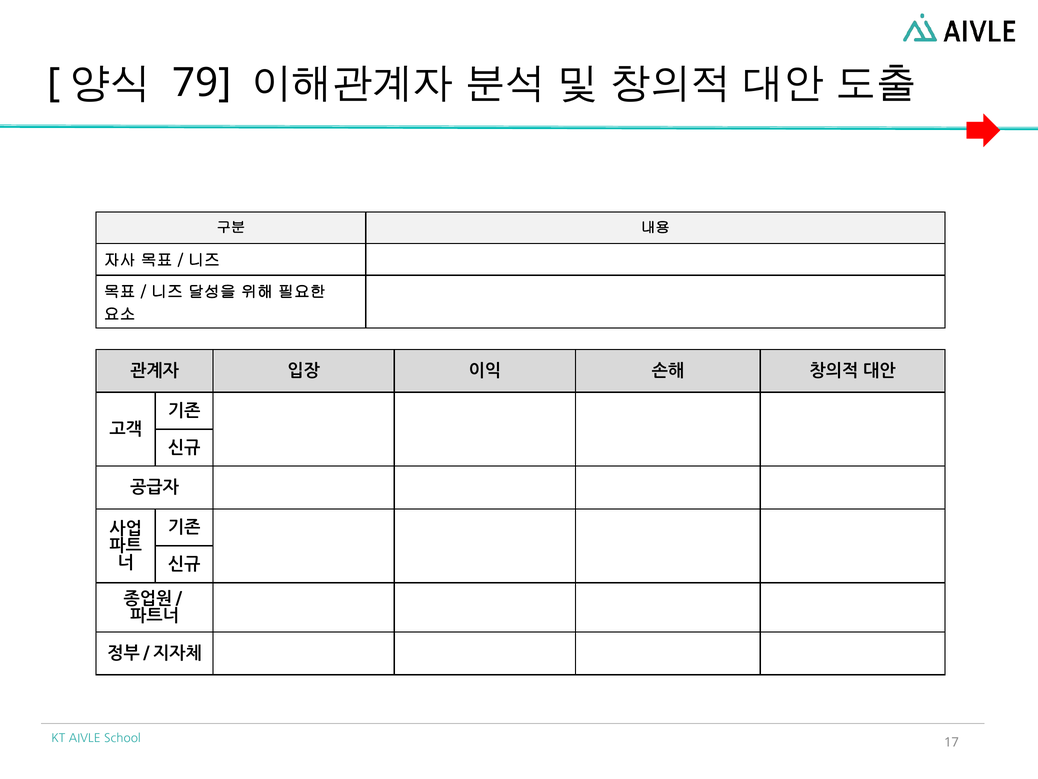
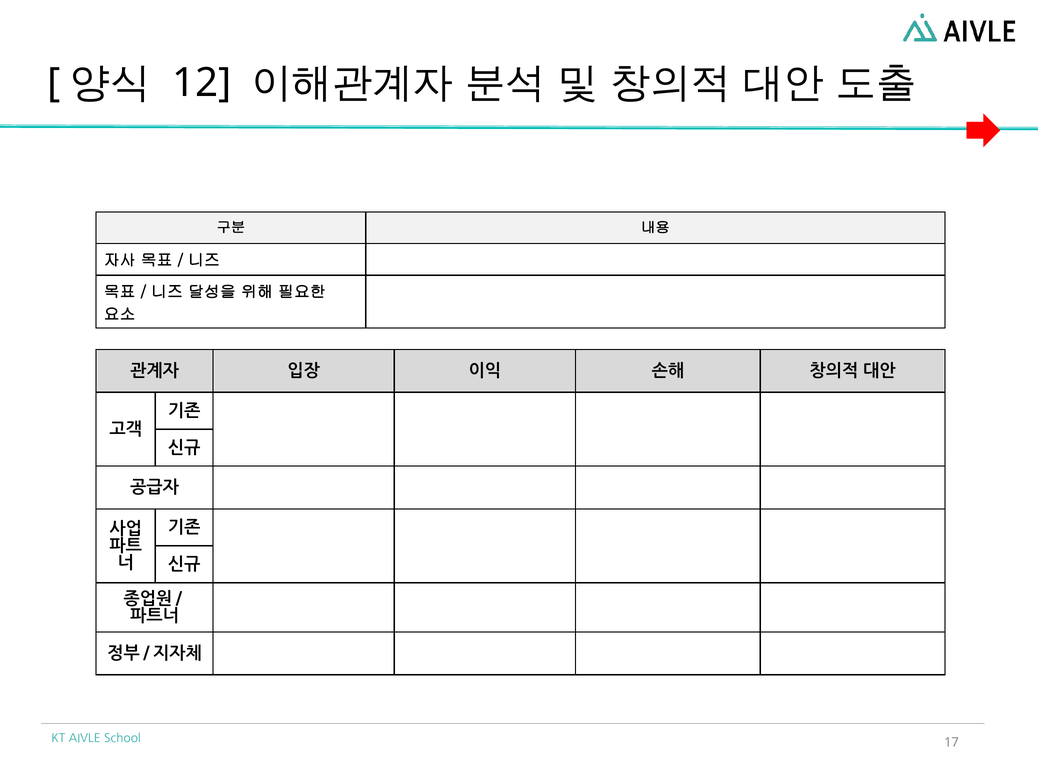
79: 79 -> 12 (202, 83)
